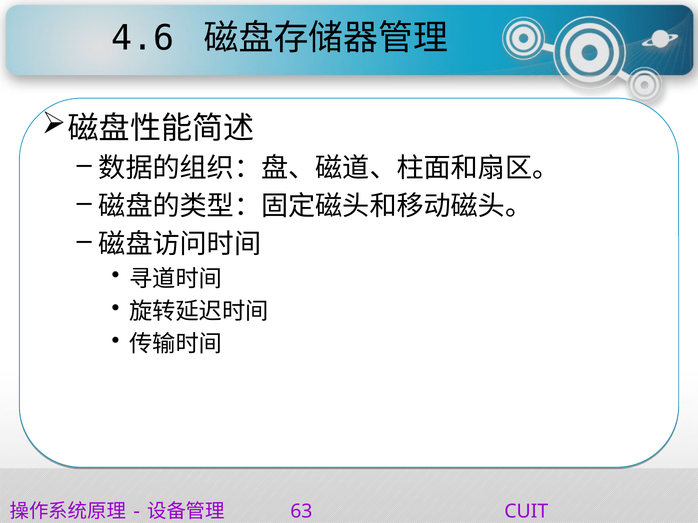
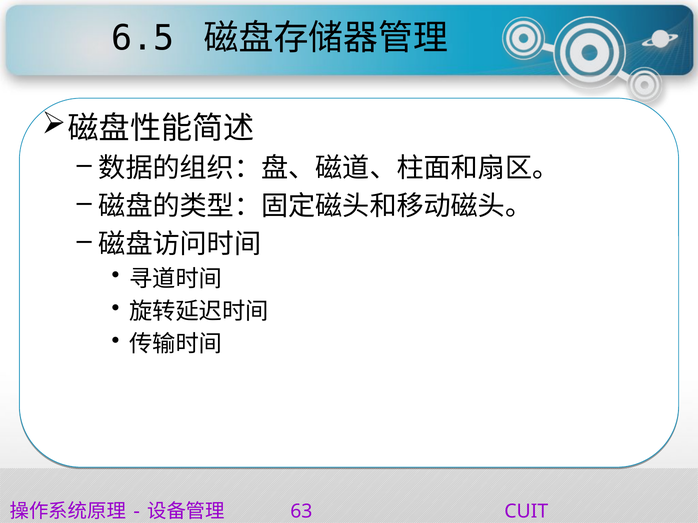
4.6: 4.6 -> 6.5 (143, 38)
